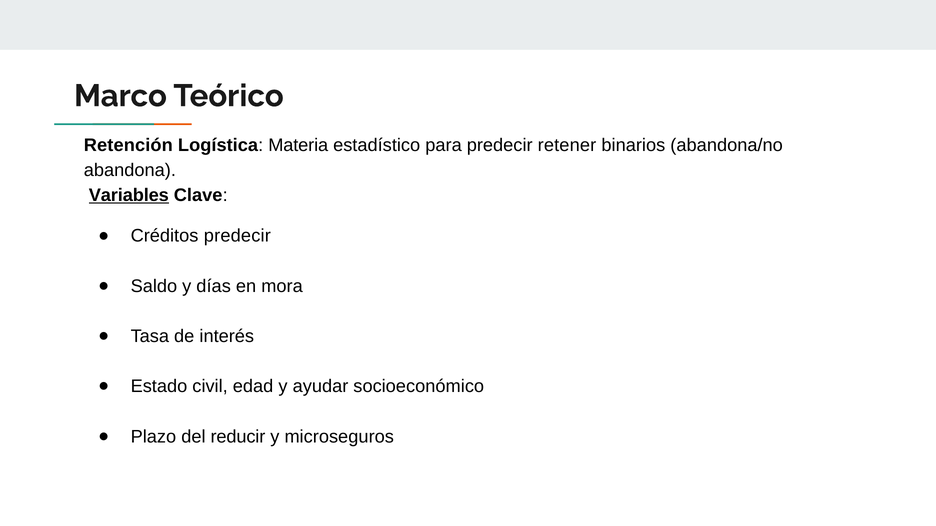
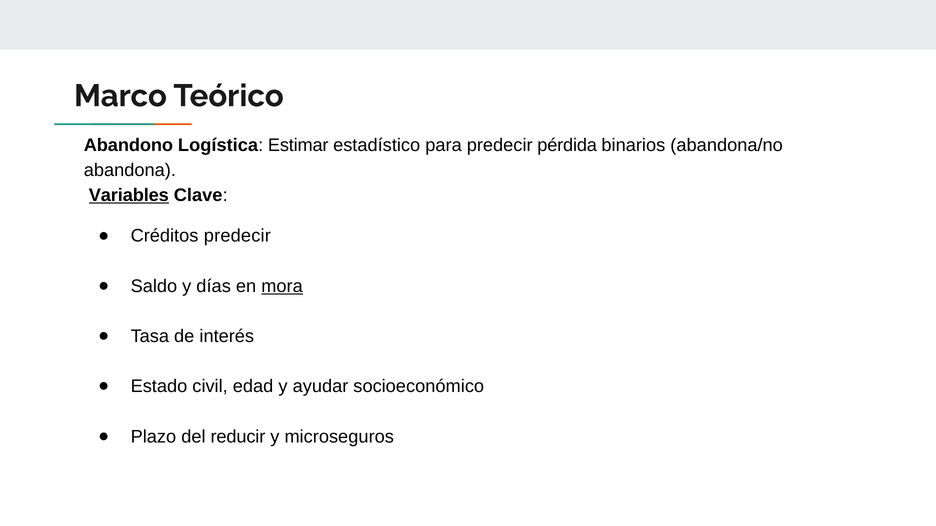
Retención: Retención -> Abandono (128, 145)
Materia: Materia -> Estimar (298, 145)
retener: retener -> pérdida (567, 145)
mora underline: none -> present (282, 286)
